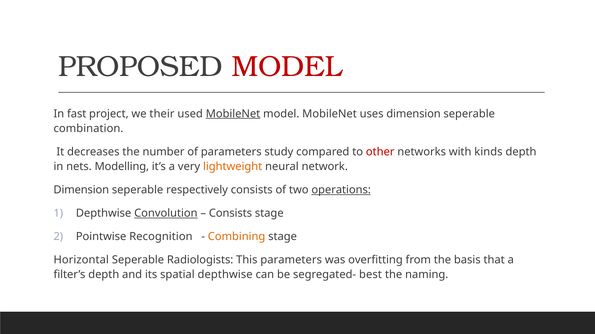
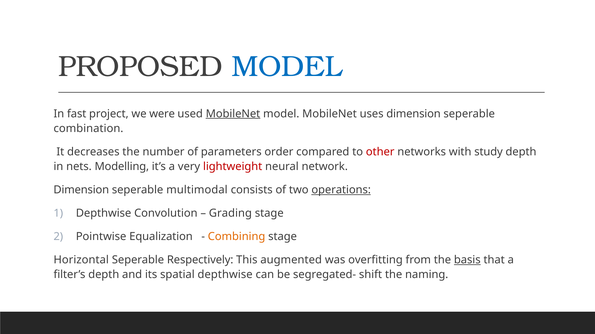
MODEL colour: red -> blue (287, 67)
their: their -> were (162, 114)
study: study -> order (279, 152)
kinds: kinds -> study (489, 152)
lightweight colour: orange -> red (233, 167)
respectively: respectively -> multimodal (197, 190)
Convolution underline: present -> none (166, 214)
Consists: Consists -> Grading (230, 214)
Recognition: Recognition -> Equalization (161, 237)
Radiologists: Radiologists -> Respectively (200, 260)
This parameters: parameters -> augmented (291, 260)
basis underline: none -> present (467, 260)
best: best -> shift (371, 275)
